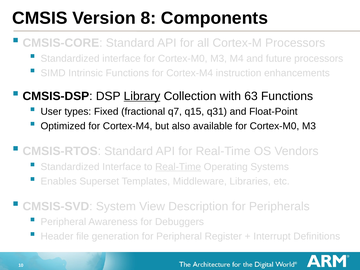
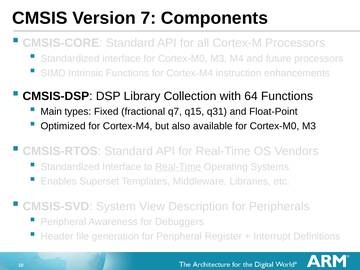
8: 8 -> 7 (148, 18)
Library underline: present -> none (142, 96)
63: 63 -> 64 (251, 96)
User: User -> Main (51, 112)
